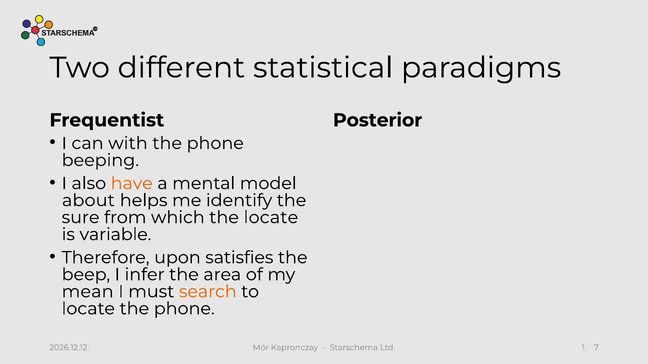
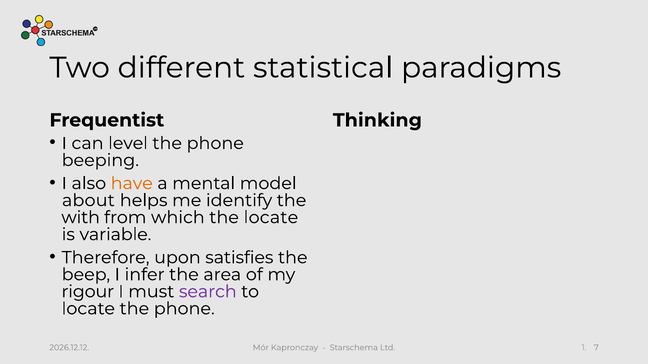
Posterior: Posterior -> Thinking (377, 120)
with: with -> level (128, 143)
sure: sure -> with (81, 218)
mean: mean -> rigour (88, 292)
search colour: orange -> purple (208, 292)
